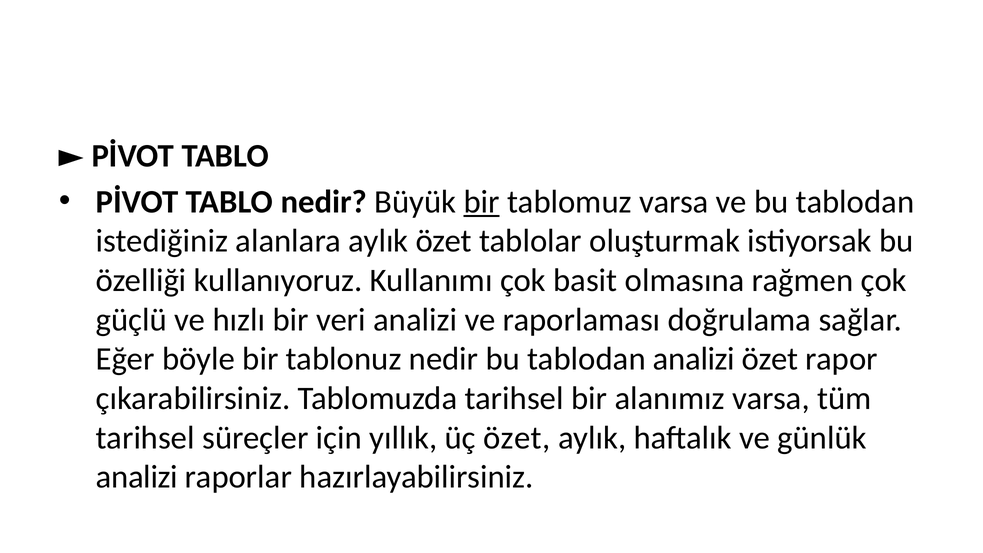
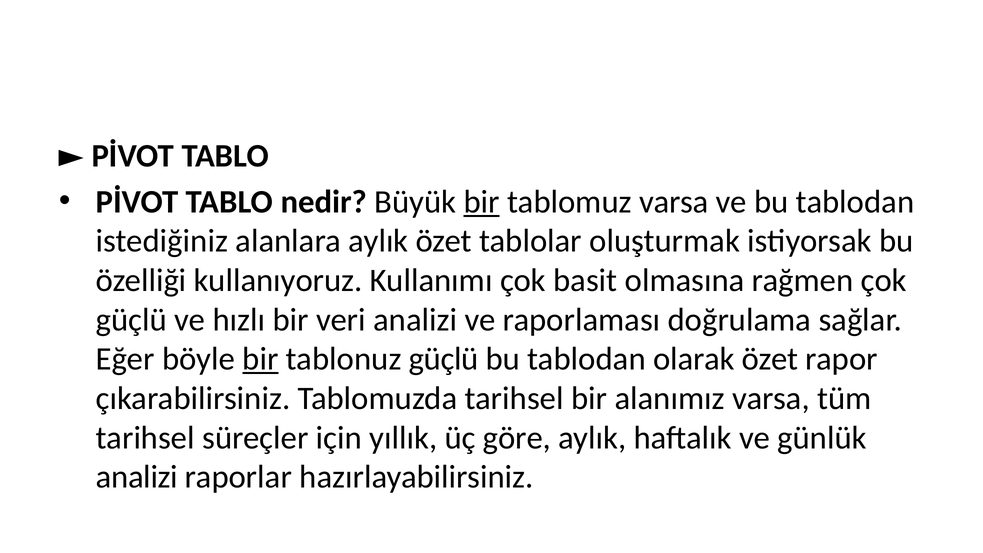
bir underline: none -> present (260, 359)
tablonuz nedir: nedir -> güçlü (444, 359)
tablodan analizi: analizi -> olarak (694, 359)
üç özet: özet -> göre (517, 438)
